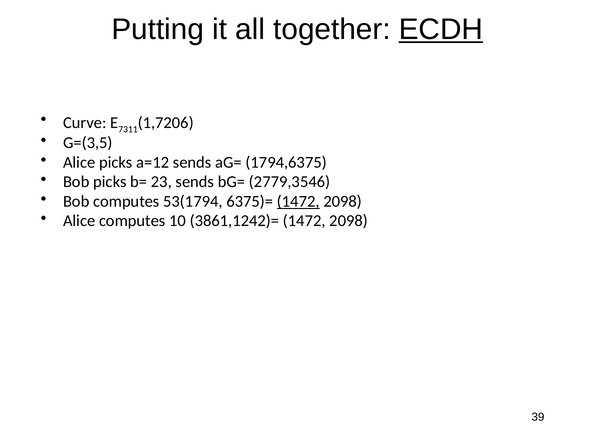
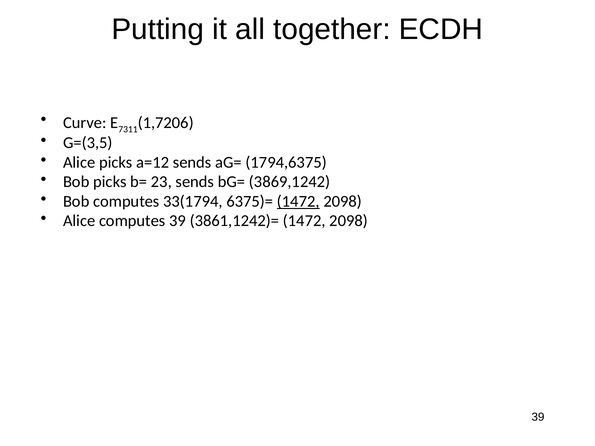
ECDH underline: present -> none (441, 29)
2779,3546: 2779,3546 -> 3869,1242 (290, 182)
53(1794: 53(1794 -> 33(1794 (193, 201)
computes 10: 10 -> 39 (178, 221)
